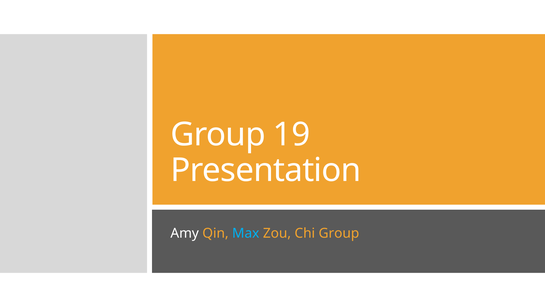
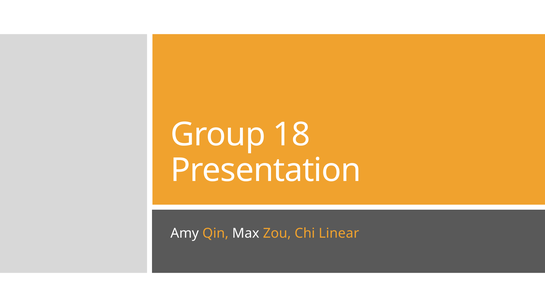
19: 19 -> 18 (292, 134)
Max colour: light blue -> white (246, 233)
Chi Group: Group -> Linear (339, 233)
